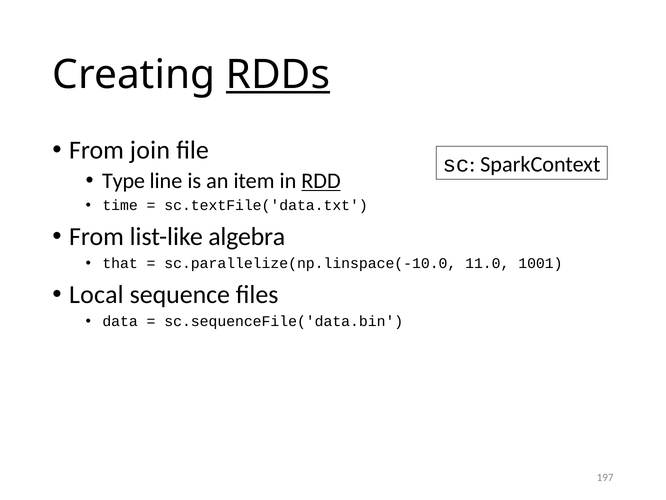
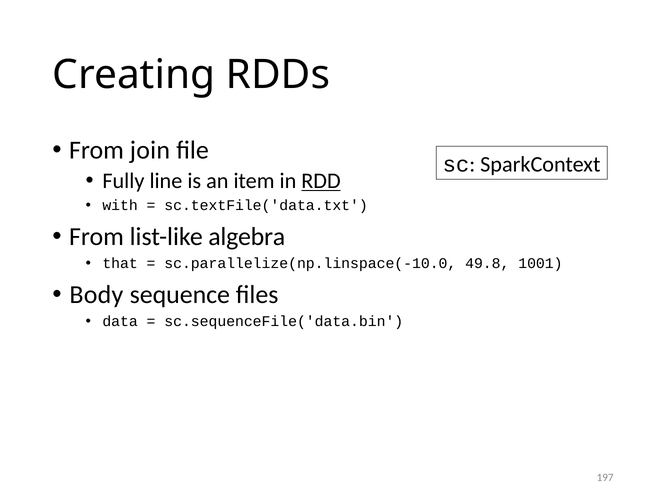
RDDs underline: present -> none (278, 75)
Type: Type -> Fully (123, 181)
time: time -> with (120, 205)
11.0: 11.0 -> 49.8 (487, 263)
Local: Local -> Body (96, 294)
